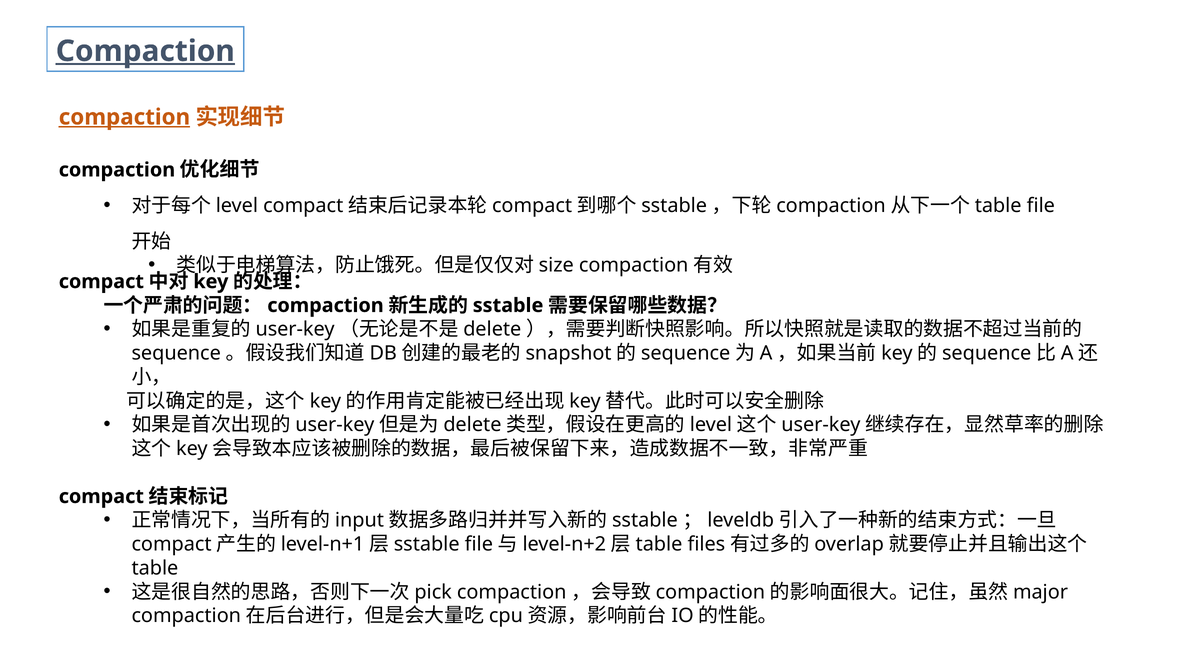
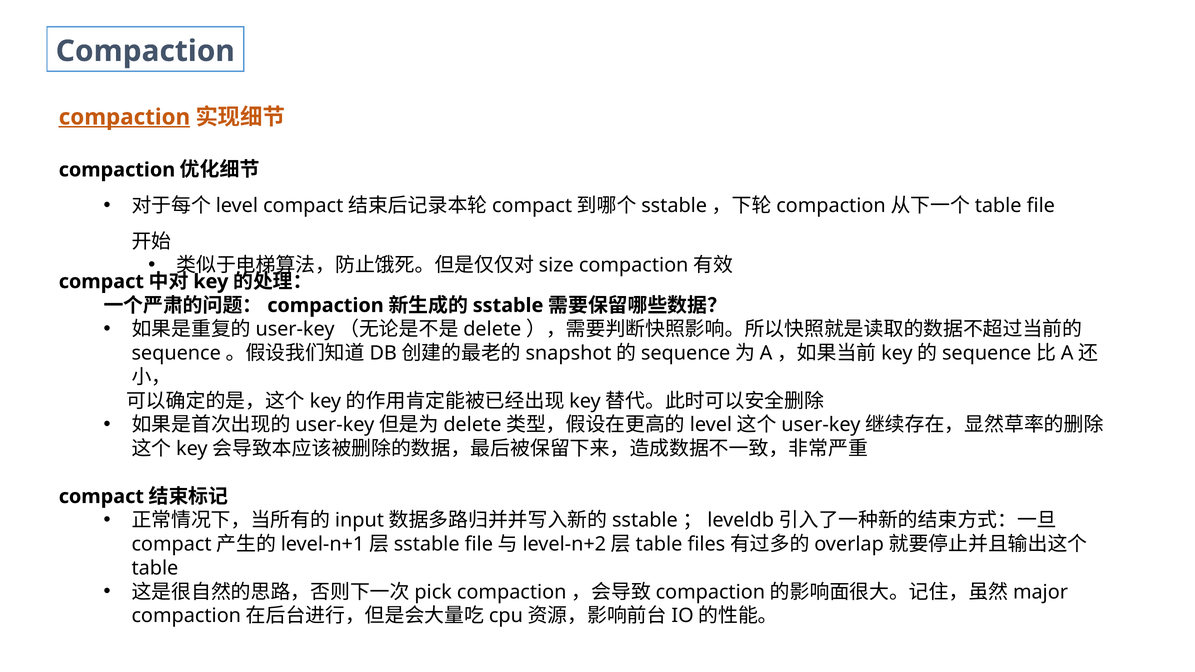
Compaction underline: present -> none (145, 51)
